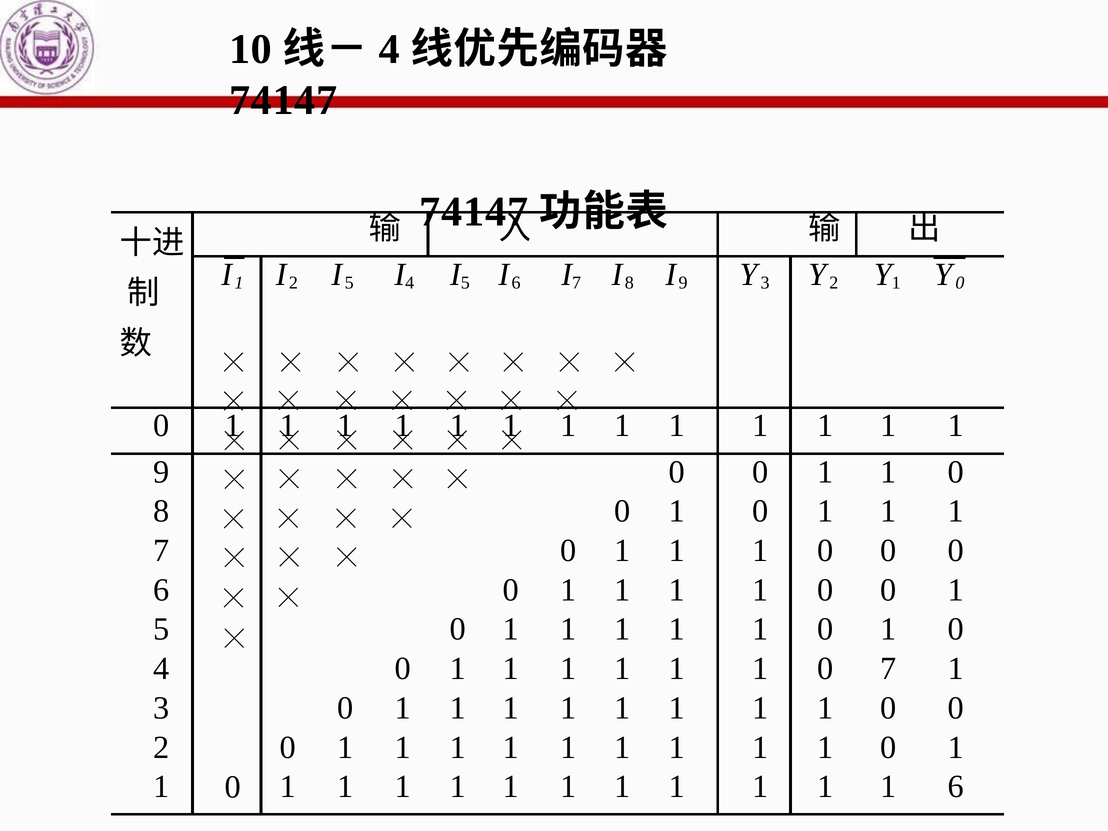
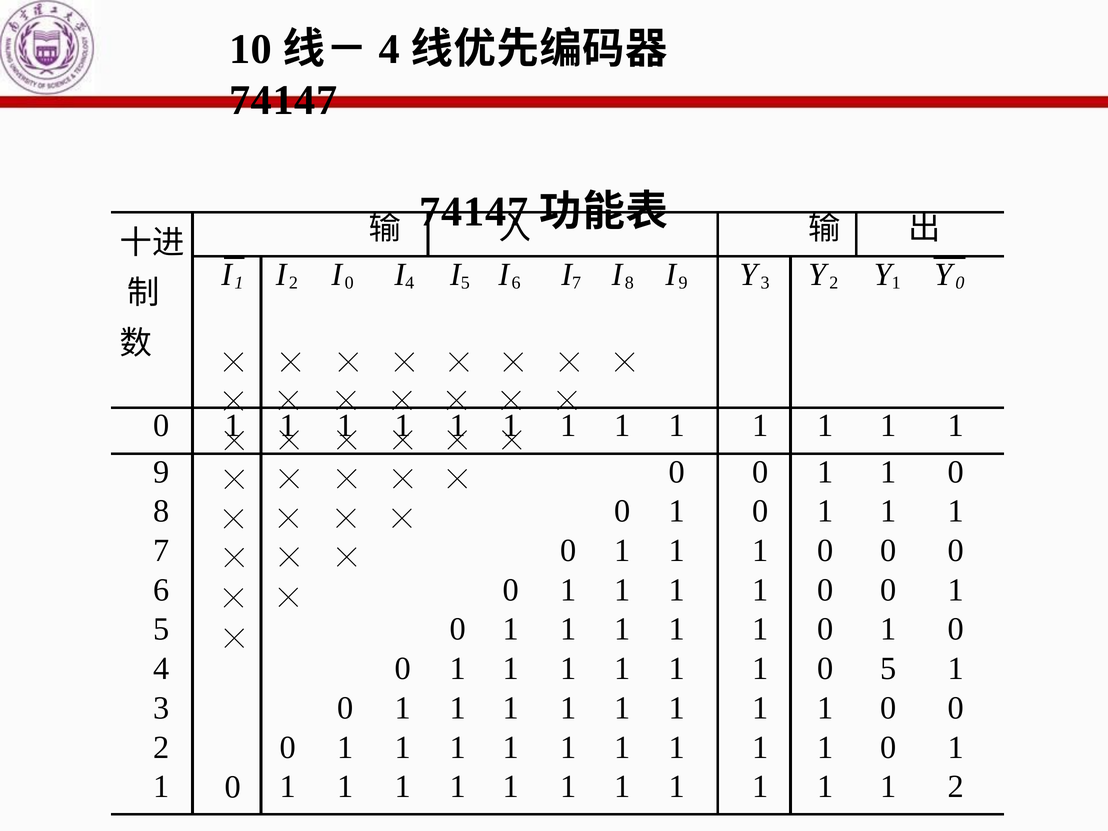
5: 5 -> 0 (349, 283)
0 7: 7 -> 5 (888, 669)
1 6: 6 -> 2 (956, 787)
